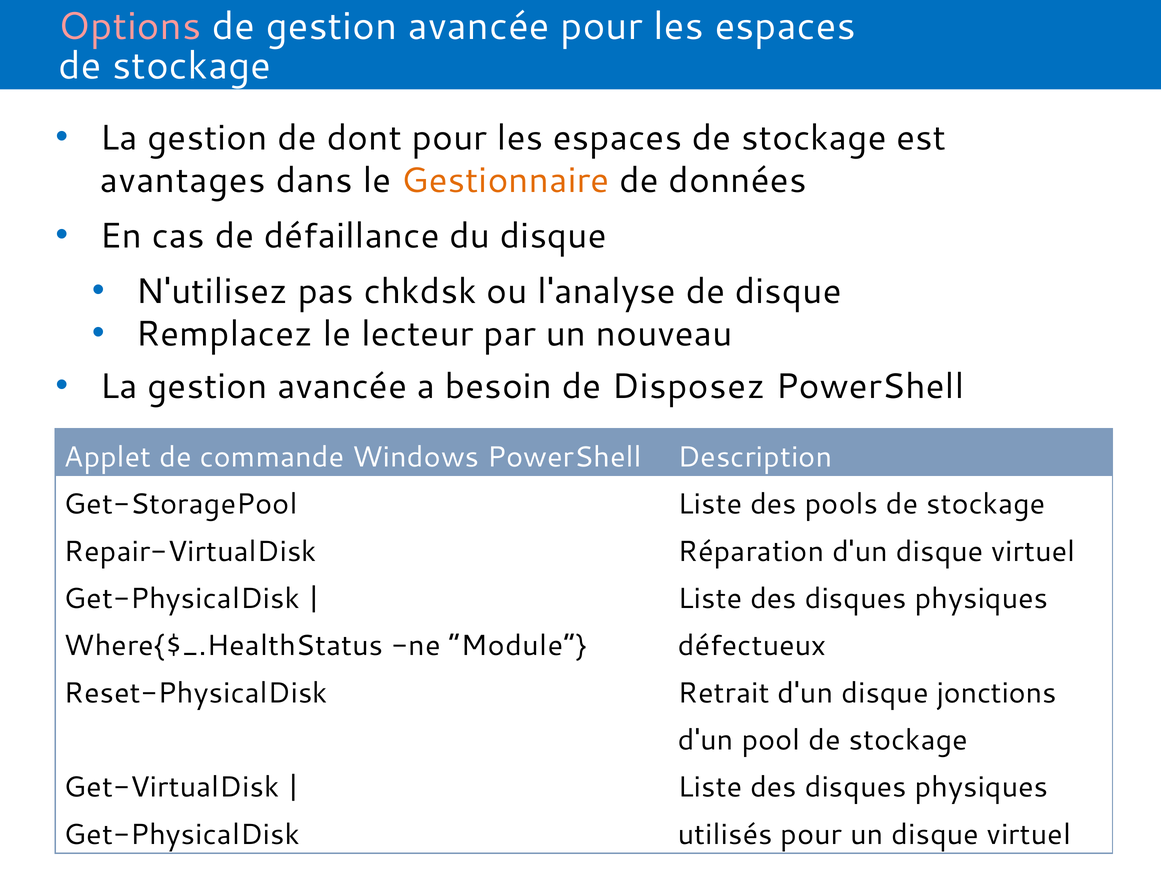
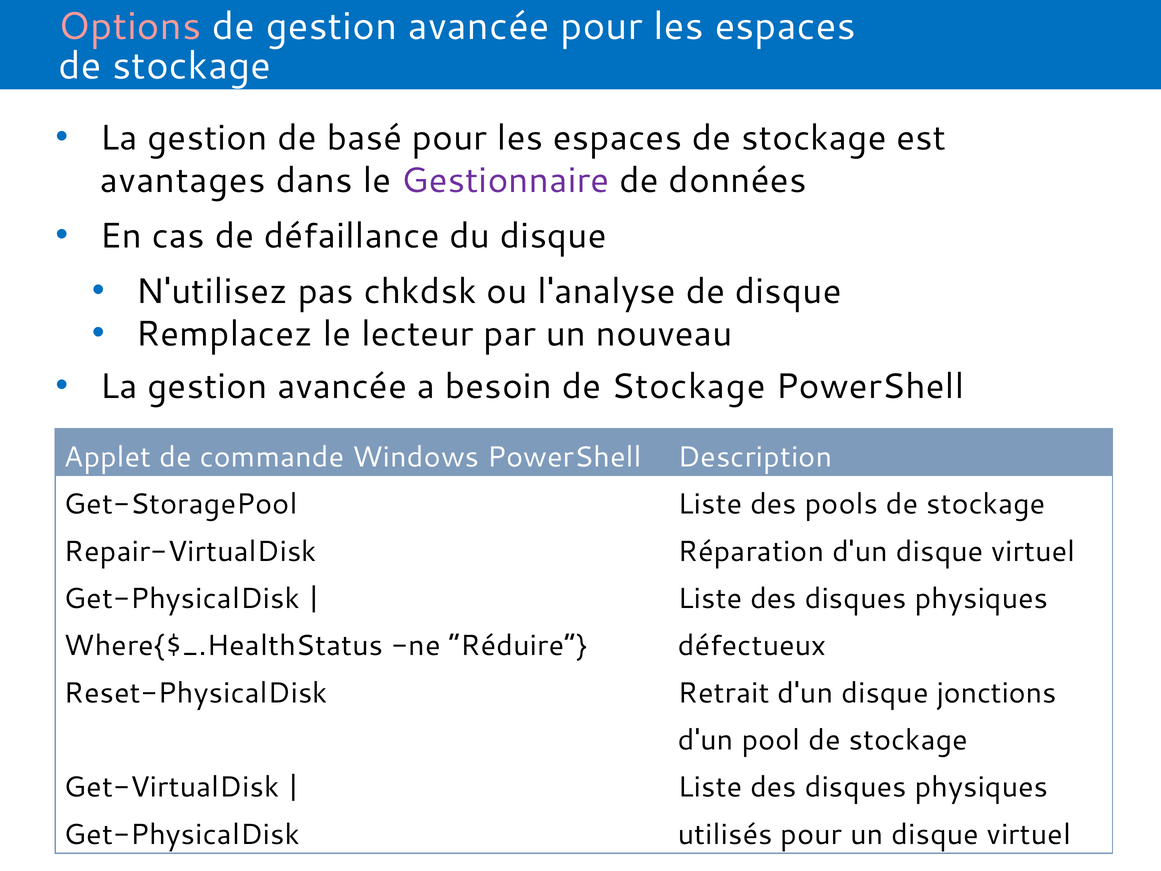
dont: dont -> basé (364, 138)
Gestionnaire colour: orange -> purple (505, 181)
besoin de Disposez: Disposez -> Stockage (689, 386)
Module: Module -> Réduire (518, 646)
